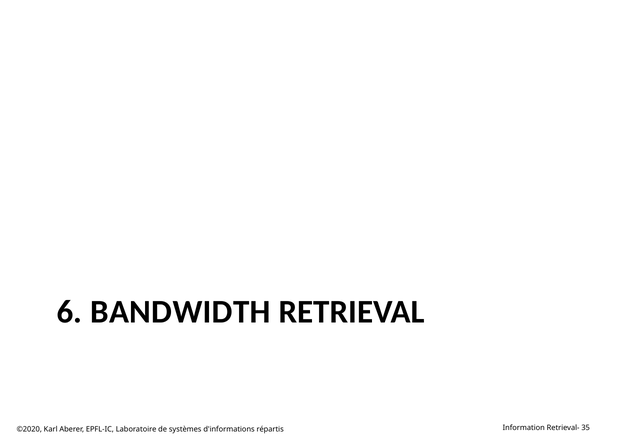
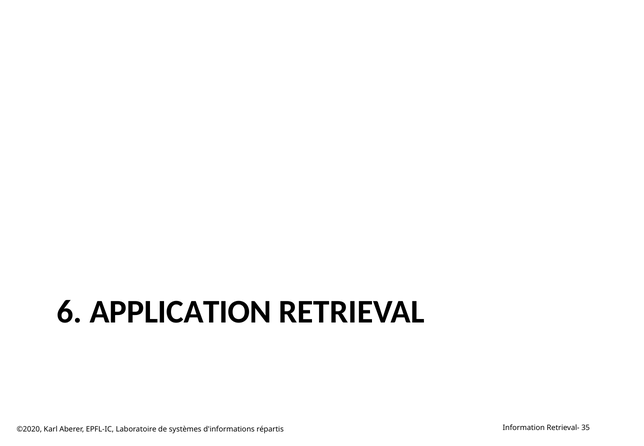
BANDWIDTH: BANDWIDTH -> APPLICATION (181, 312)
